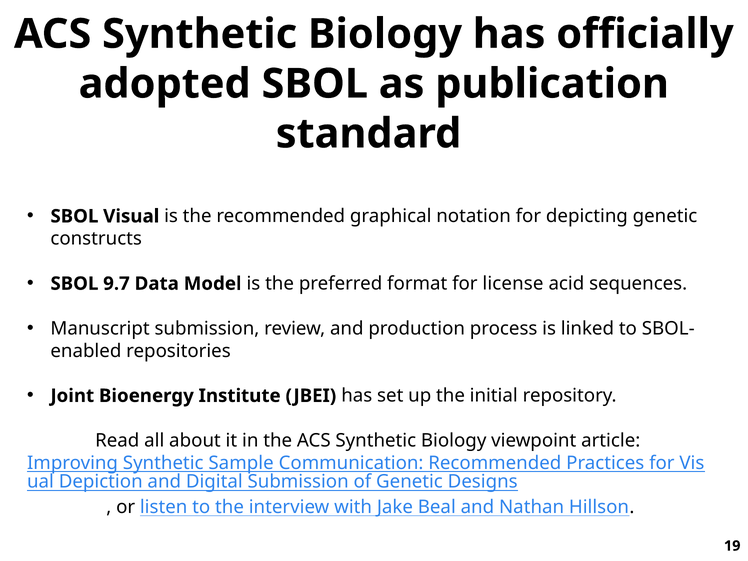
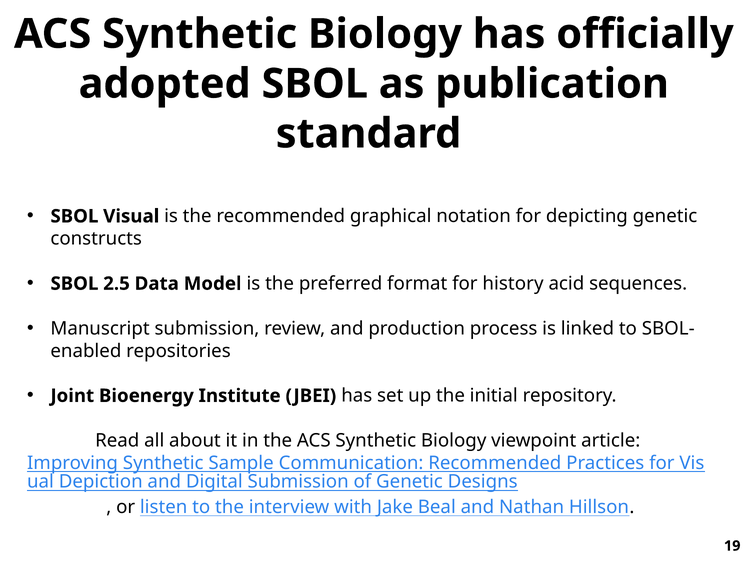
9.7: 9.7 -> 2.5 (116, 284)
license: license -> history (513, 284)
